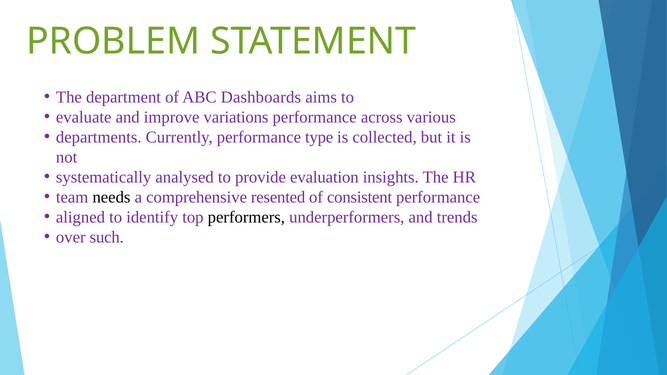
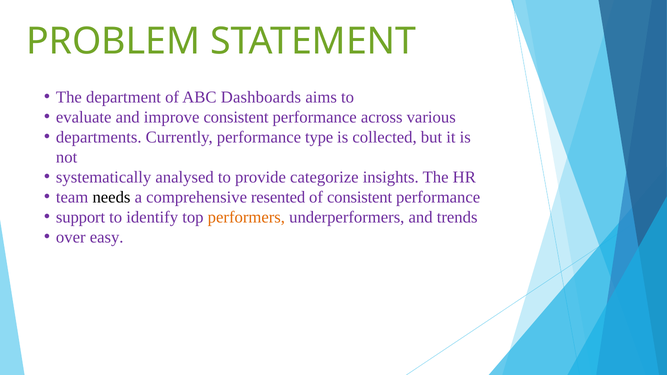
improve variations: variations -> consistent (236, 117)
evaluation: evaluation -> categorize (324, 177)
aligned: aligned -> support (81, 217)
performers colour: black -> orange (246, 217)
such: such -> easy (107, 237)
